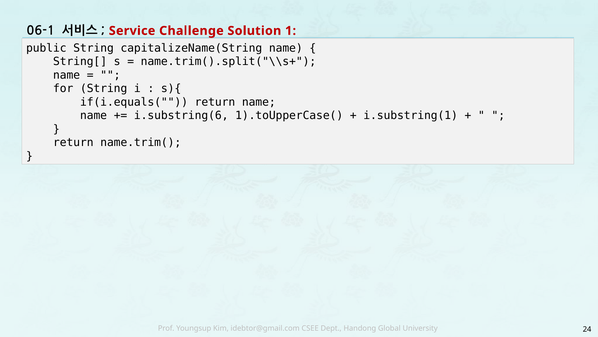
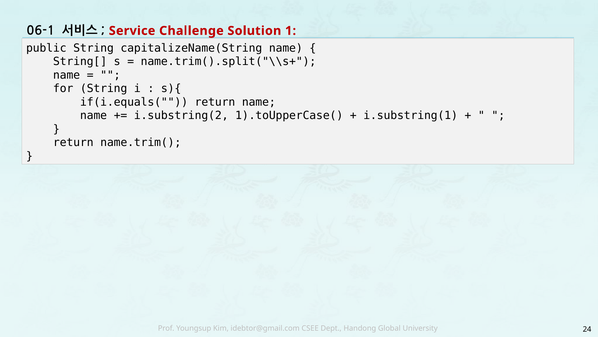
i.substring(6: i.substring(6 -> i.substring(2 (181, 115)
